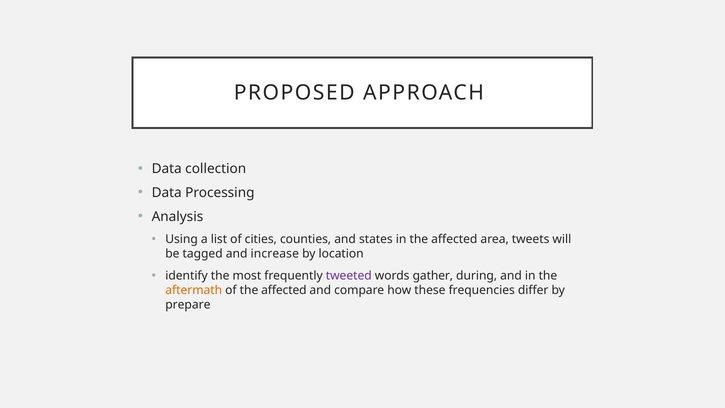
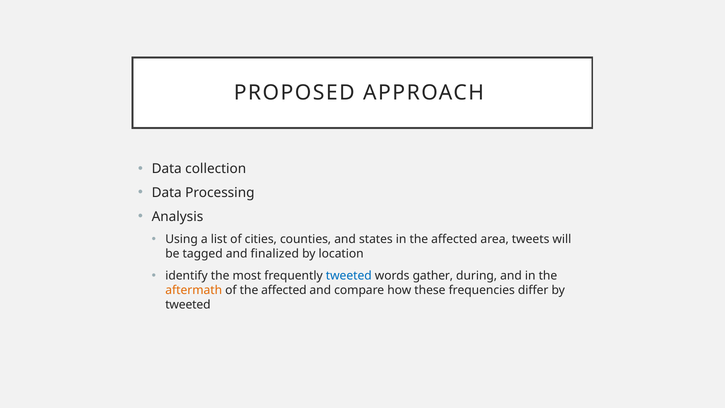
increase: increase -> finalized (275, 254)
tweeted colour: purple -> blue (349, 276)
prepare: prepare -> tweeted (188, 305)
